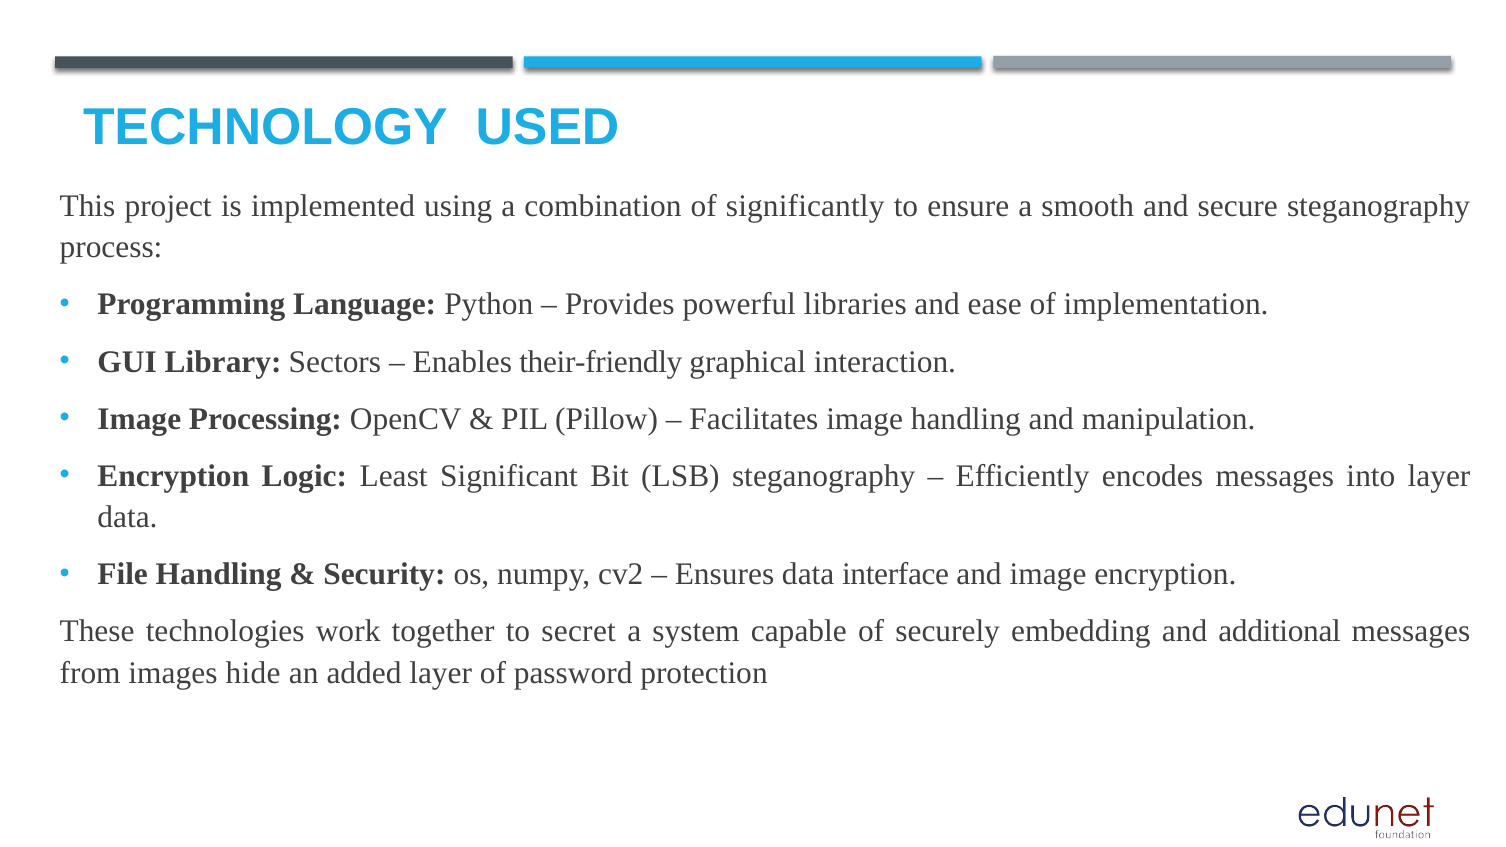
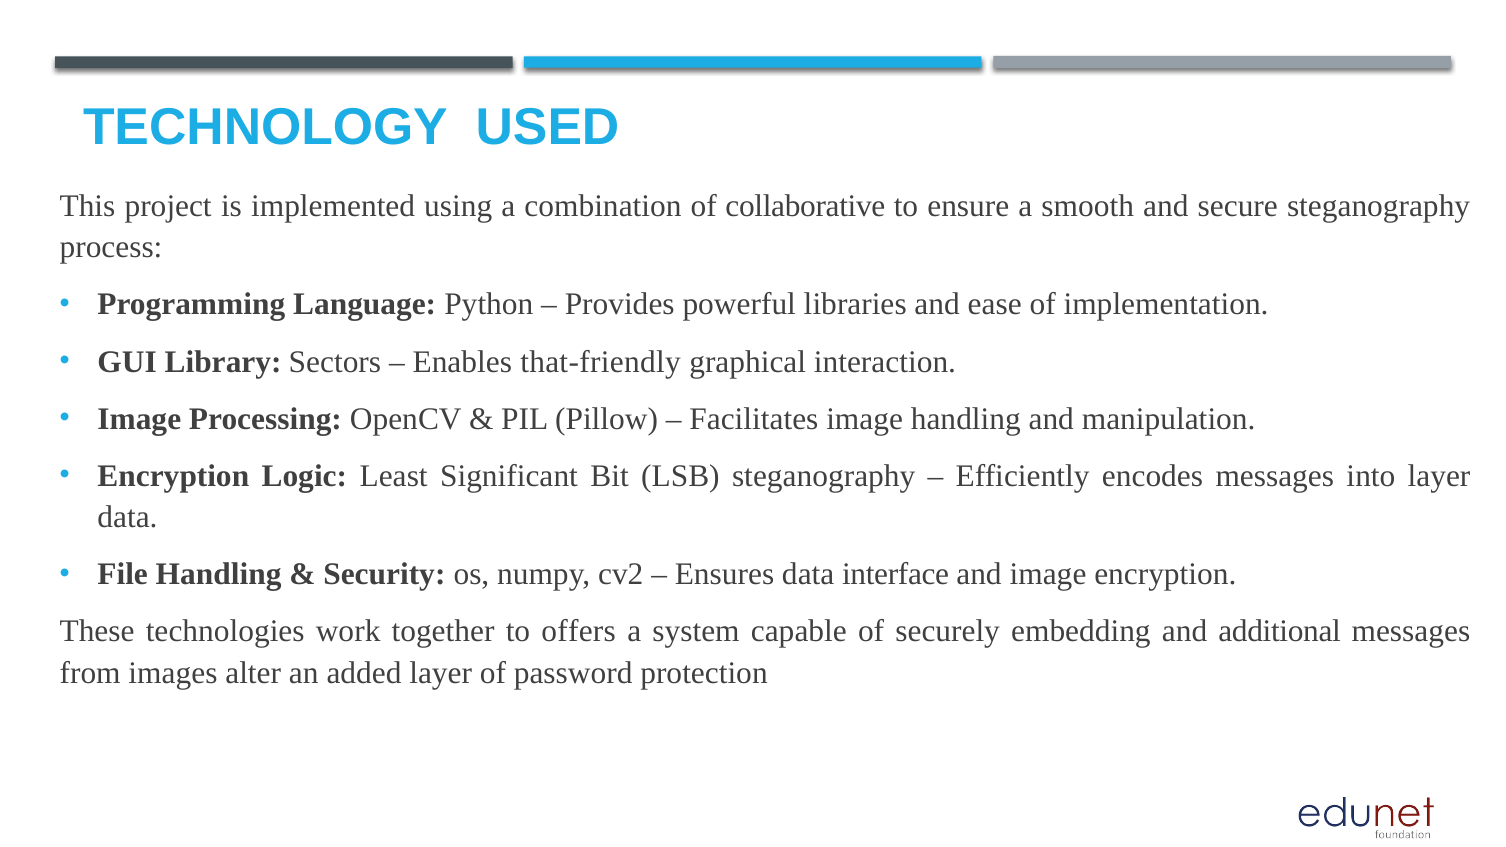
significantly: significantly -> collaborative (805, 206)
their-friendly: their-friendly -> that-friendly (601, 362)
secret: secret -> offers (579, 631)
hide: hide -> alter (253, 673)
